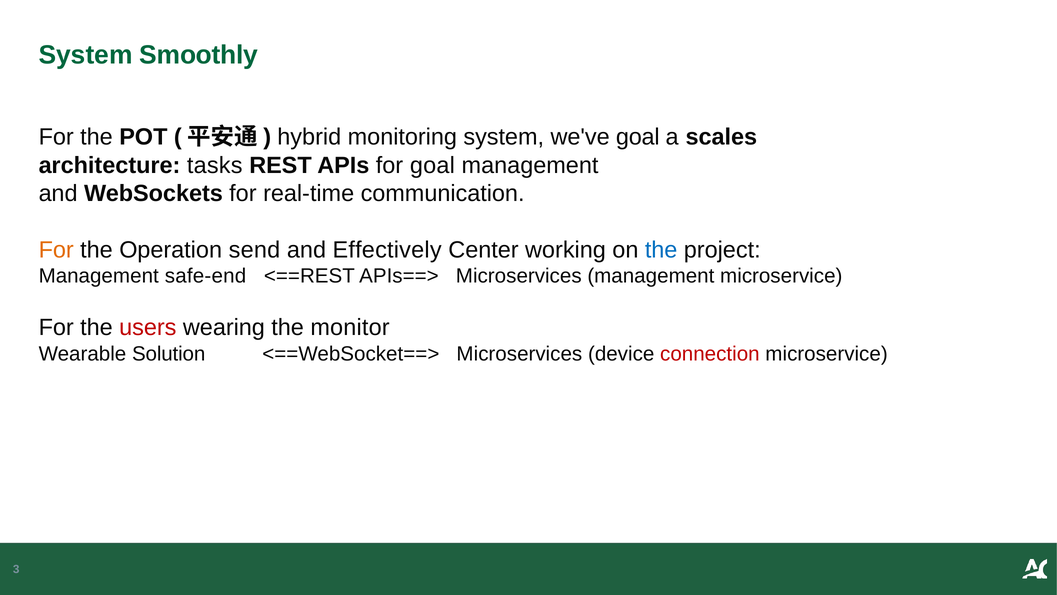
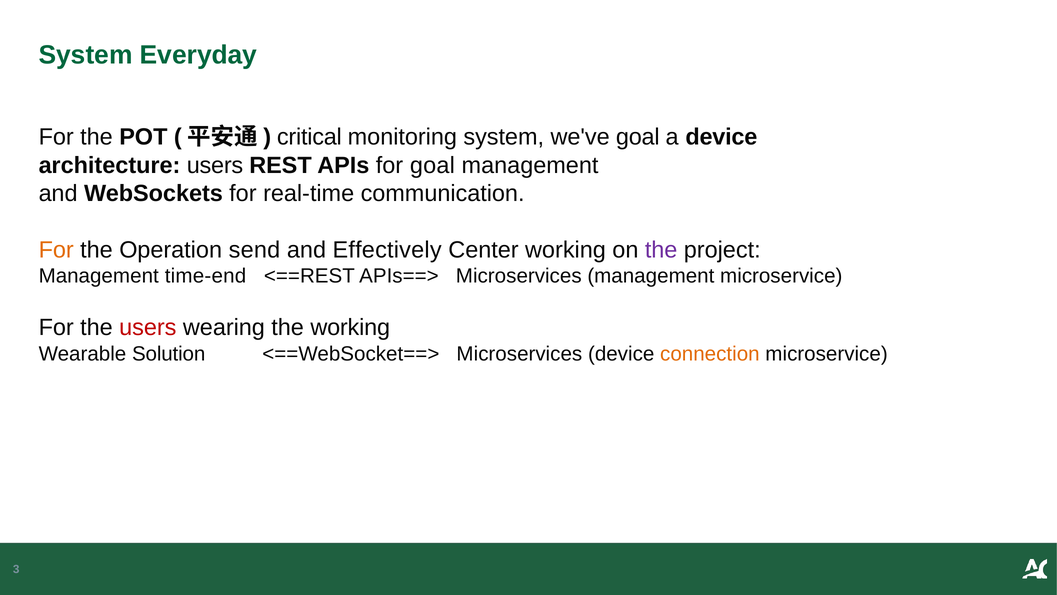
Smoothly: Smoothly -> Everyday (199, 55)
hybrid: hybrid -> critical (309, 137)
a scales: scales -> device (721, 137)
architecture tasks: tasks -> users (215, 165)
the colour: blue -> purple (661, 250)
safe-end: safe-end -> time-end (206, 276)
the monitor: monitor -> working (350, 327)
connection colour: red -> orange (710, 354)
